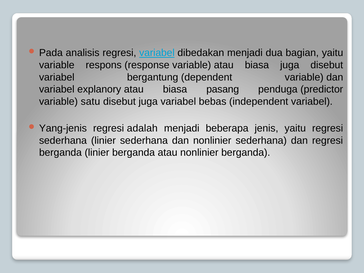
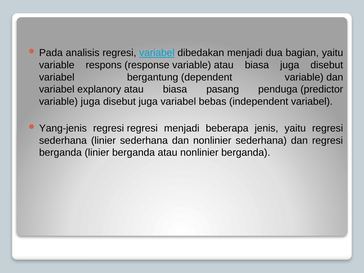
variable satu: satu -> juga (90, 102)
regresi adalah: adalah -> regresi (142, 128)
